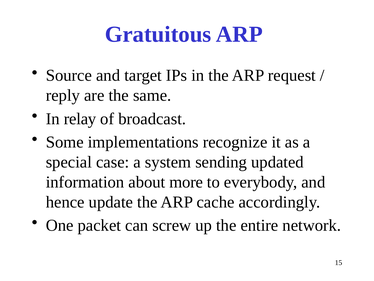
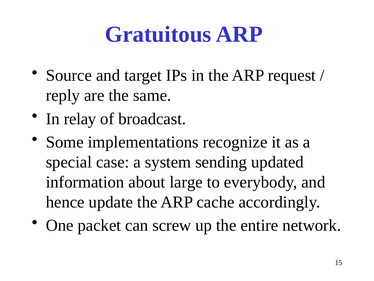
more: more -> large (186, 182)
